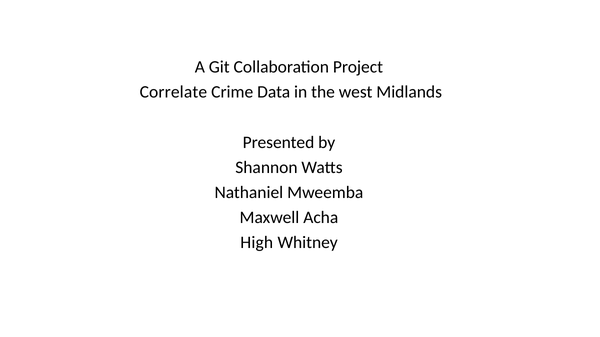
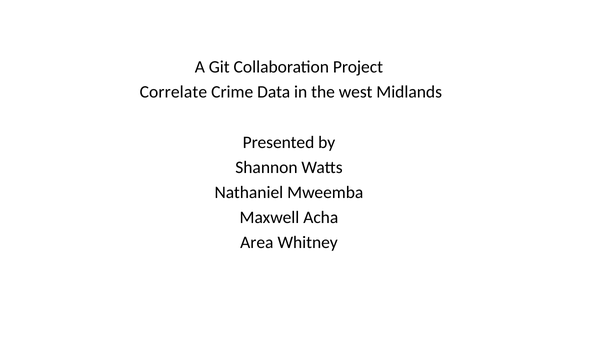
High: High -> Area (257, 243)
